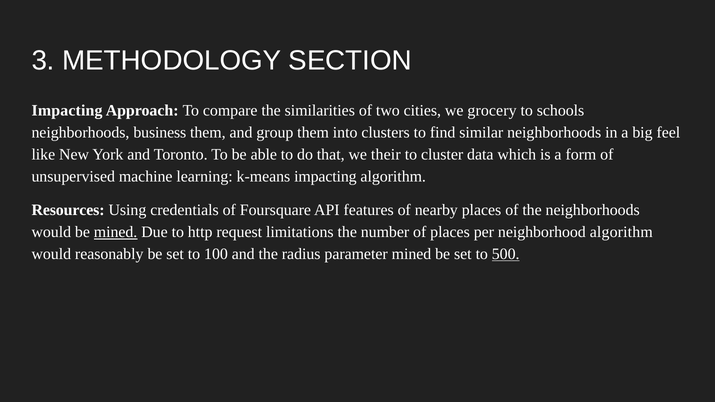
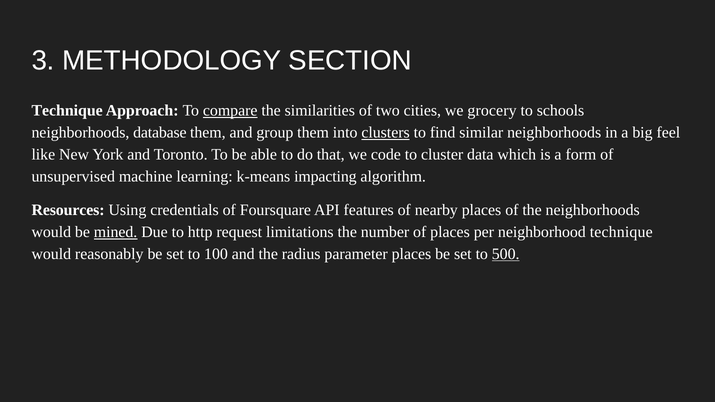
Impacting: Impacting -> Technique (67, 111)
compare underline: none -> present (230, 111)
business: business -> database (160, 133)
clusters underline: none -> present (386, 133)
their: their -> code (386, 155)
neighborhood algorithm: algorithm -> technique (621, 232)
parameter mined: mined -> places (411, 254)
